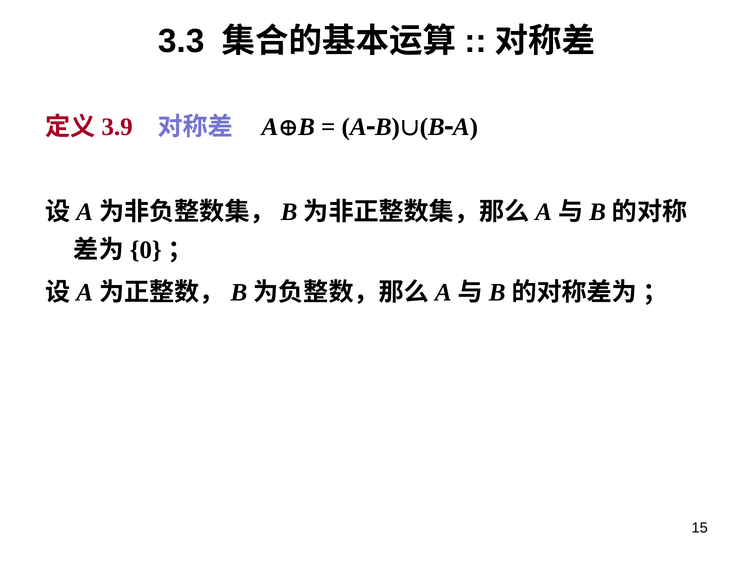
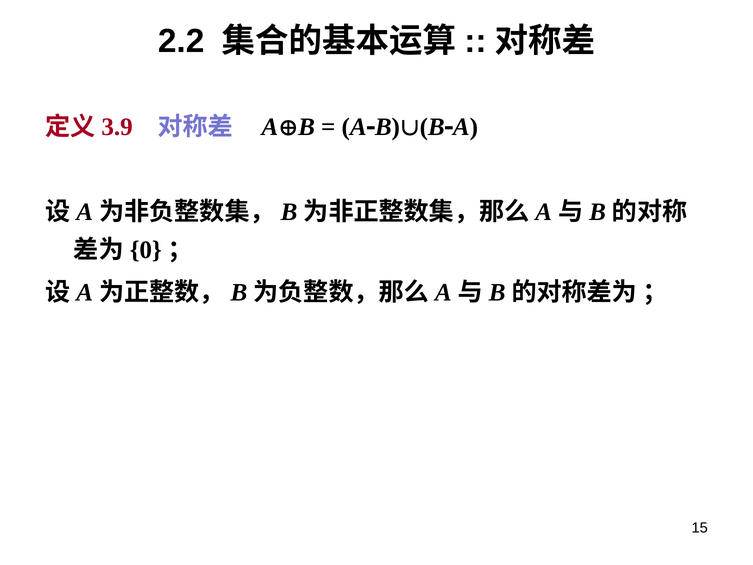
3.3: 3.3 -> 2.2 (181, 41)
